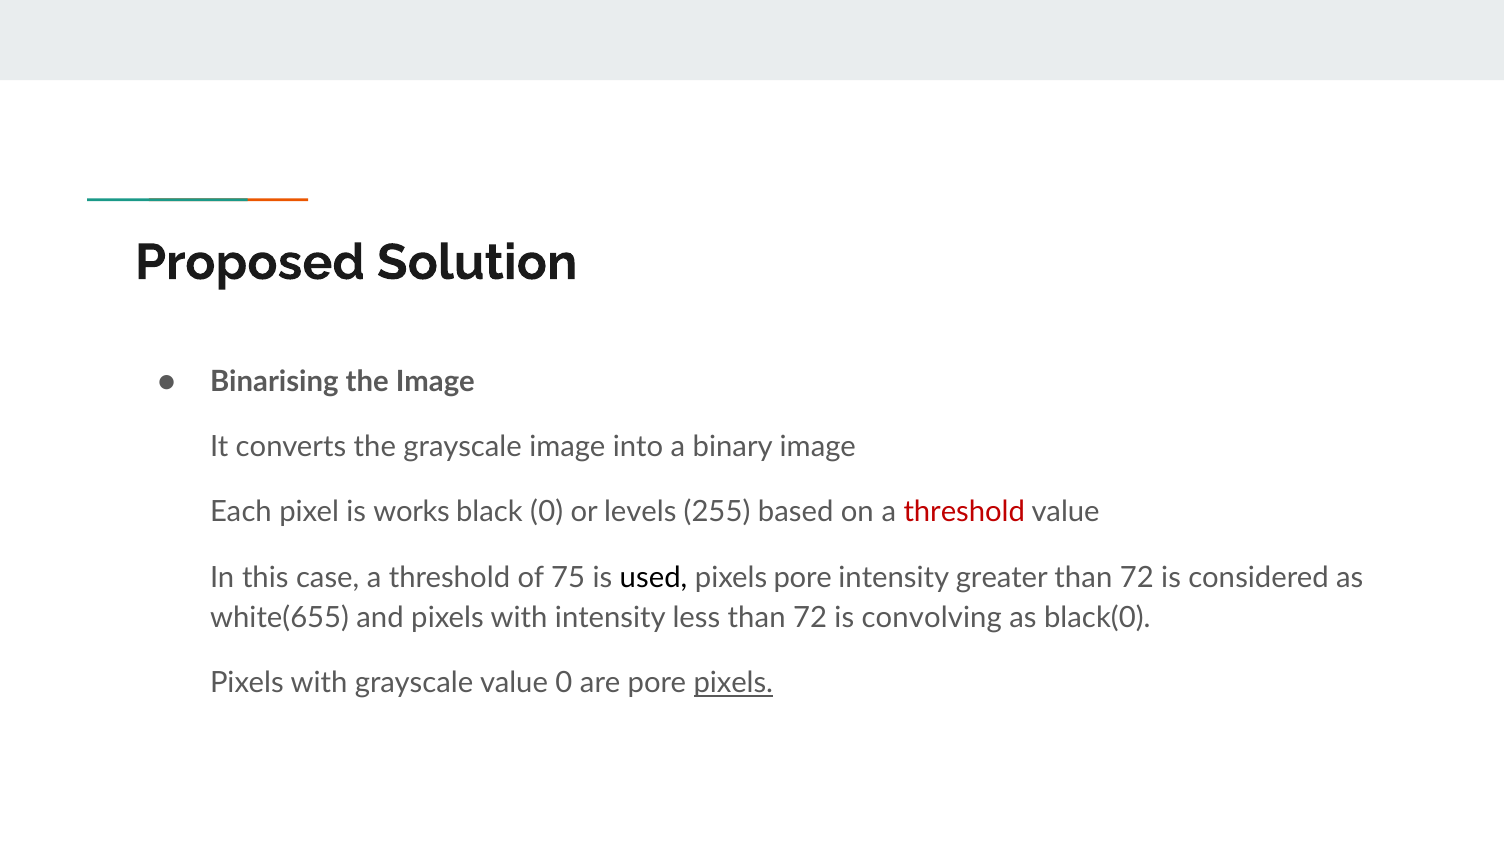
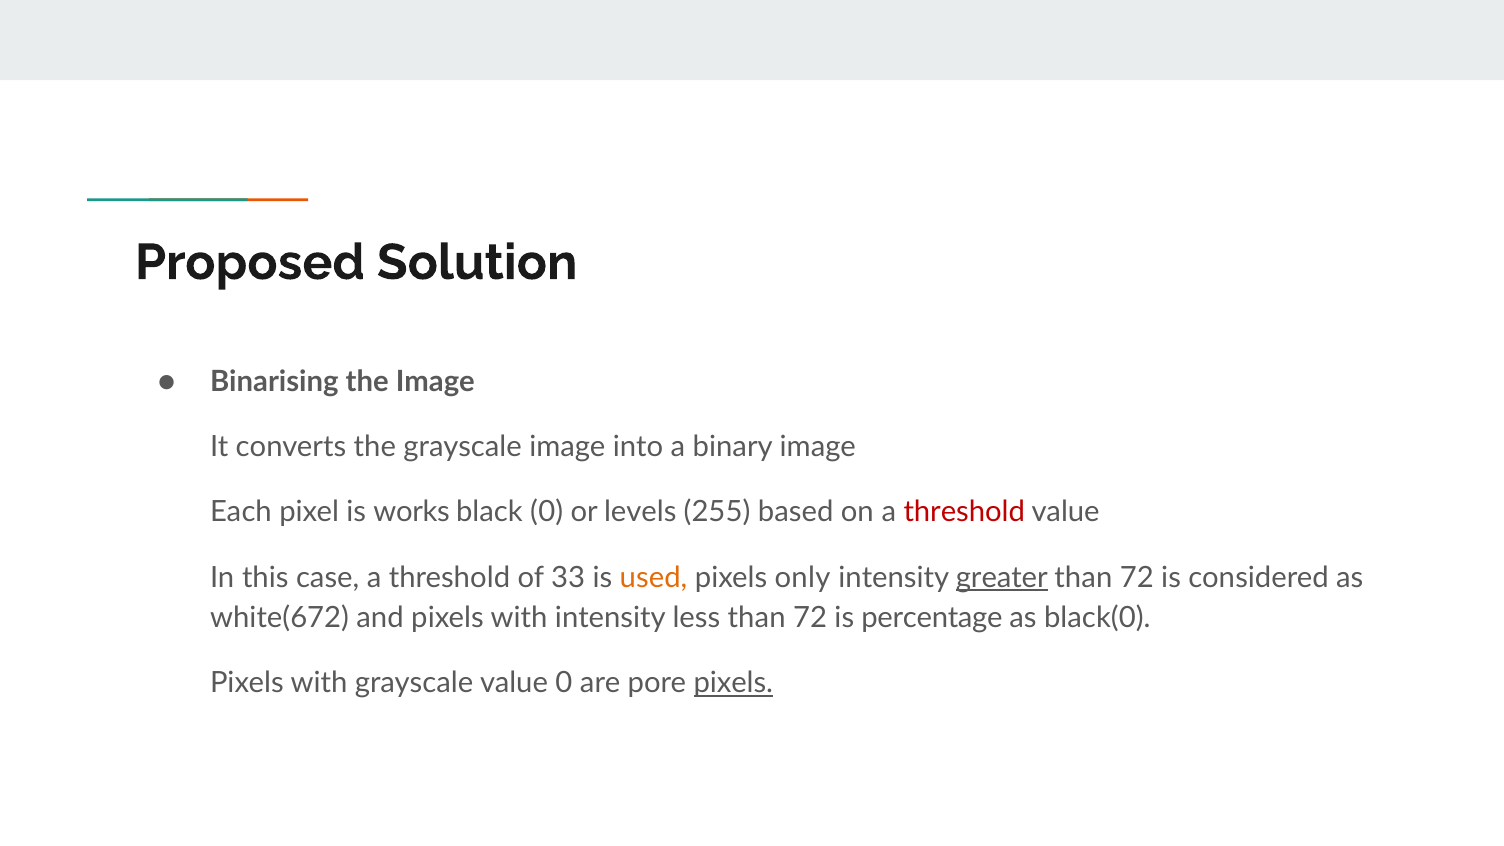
75: 75 -> 33 (568, 577)
used colour: black -> orange (654, 577)
pixels pore: pore -> only (802, 577)
greater underline: none -> present (1002, 577)
white(655: white(655 -> white(672 (280, 618)
convolving: convolving -> percentage (932, 618)
